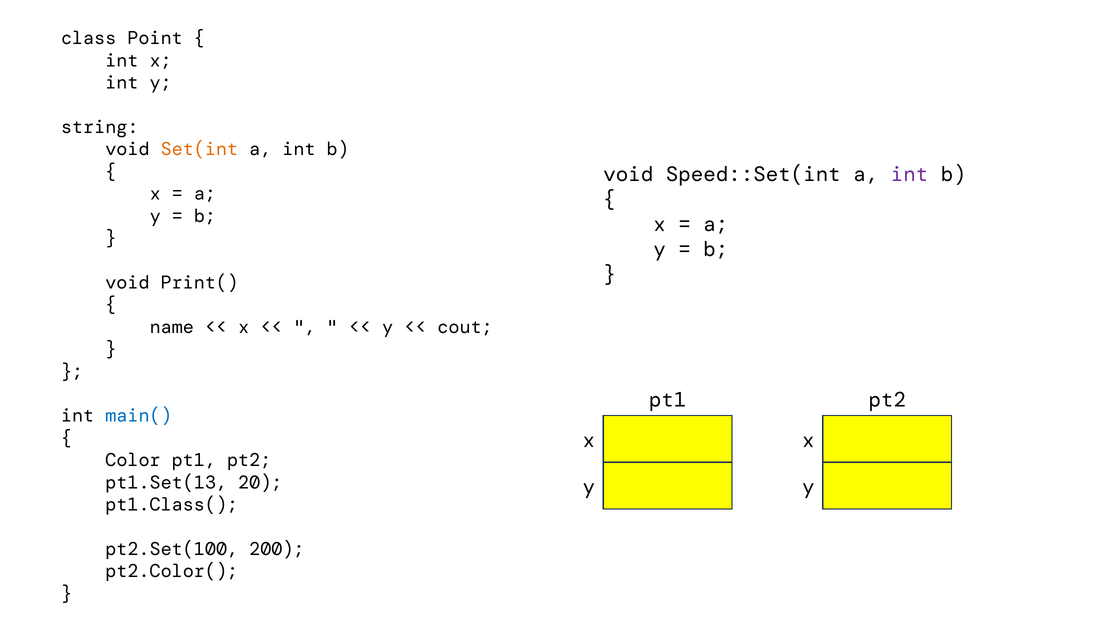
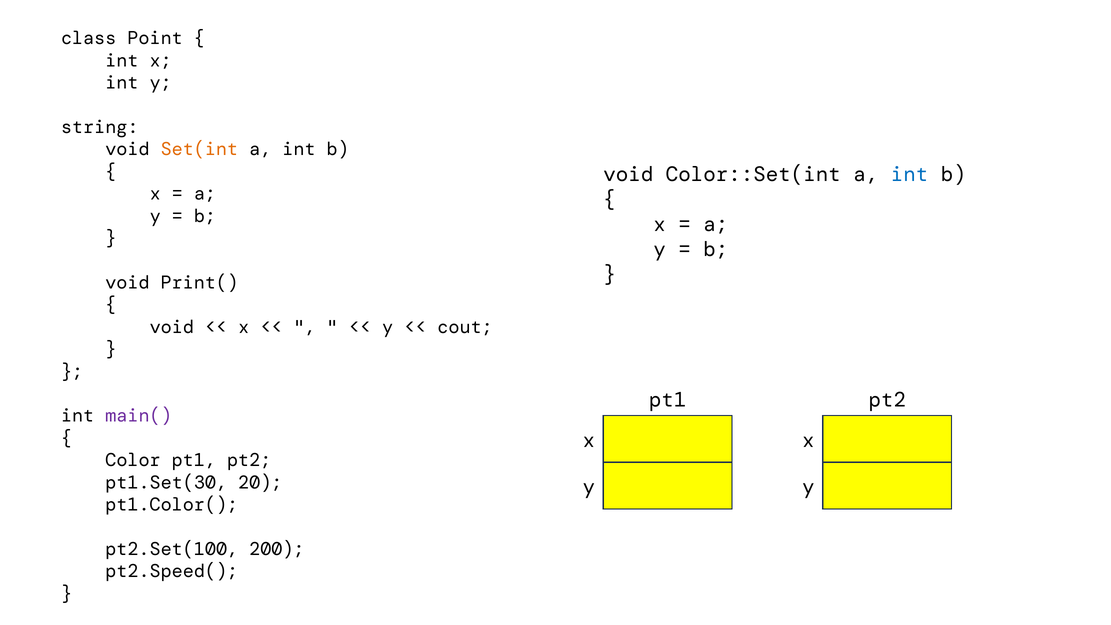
Speed::Set(int: Speed::Set(int -> Color::Set(int (753, 174)
int colour: purple -> blue (910, 174)
name: name -> void (172, 327)
main( colour: blue -> purple (139, 416)
pt1.Set(13: pt1.Set(13 -> pt1.Set(30 (166, 482)
pt1.Class(: pt1.Class( -> pt1.Color( (172, 505)
pt2.Color(: pt2.Color( -> pt2.Speed( (172, 571)
